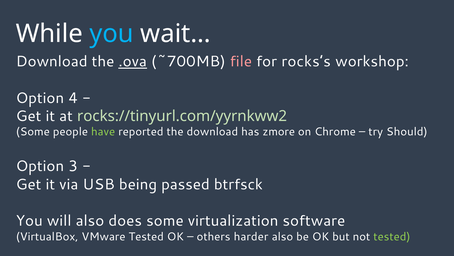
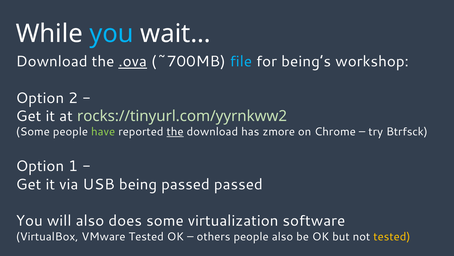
file colour: pink -> light blue (241, 61)
rocks’s: rocks’s -> being’s (306, 61)
4: 4 -> 2 (73, 98)
the underline: none -> present (175, 132)
Should: Should -> Btrfsck (407, 132)
3: 3 -> 1 (73, 166)
passed btrfsck: btrfsck -> passed (238, 184)
others harder: harder -> people (251, 236)
tested colour: light green -> yellow (392, 236)
